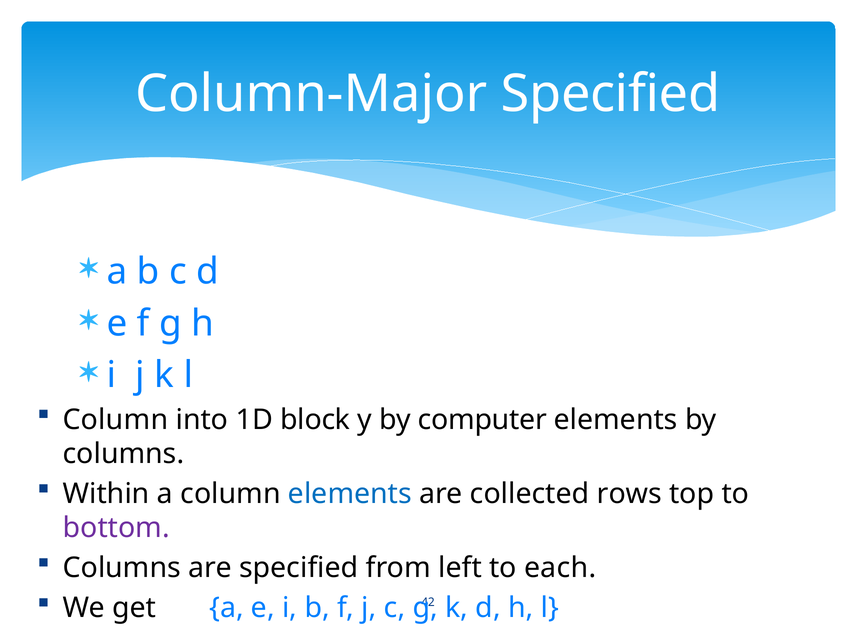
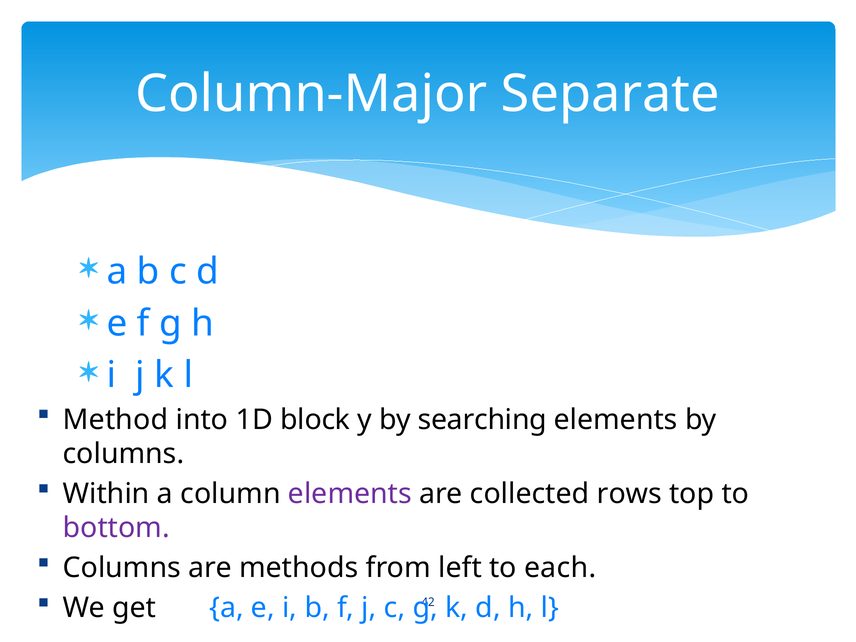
Column-Major Specified: Specified -> Separate (610, 94)
Column: Column -> Method (115, 420)
computer: computer -> searching (482, 420)
elements colour: blue -> purple (350, 494)
are specified: specified -> methods (299, 568)
